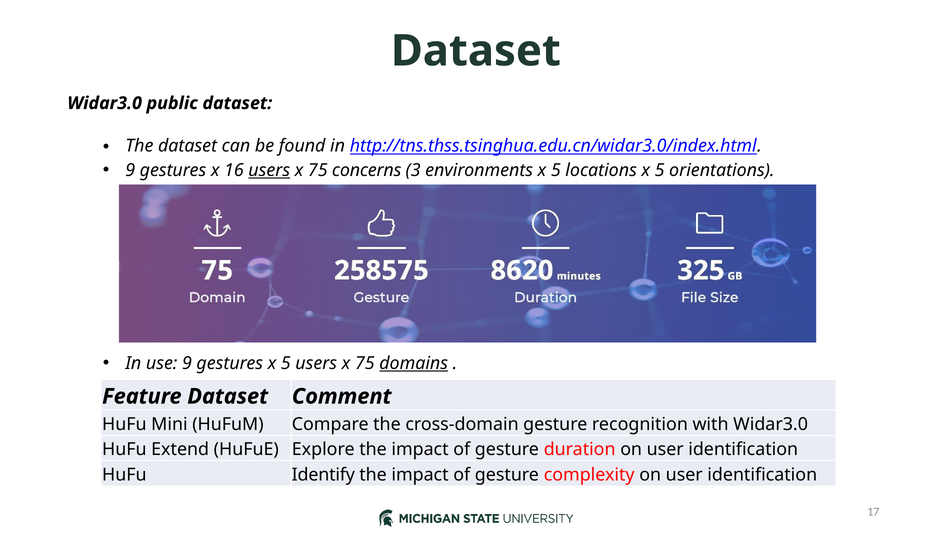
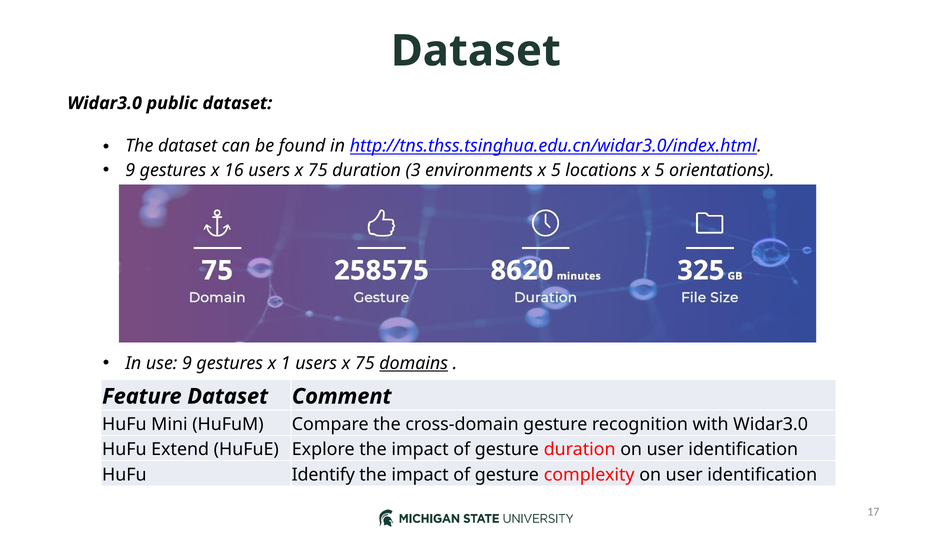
users underline: present -> none (269, 170)
75 concerns: concerns -> duration (367, 170)
gestures x 5: 5 -> 1 (286, 363)
